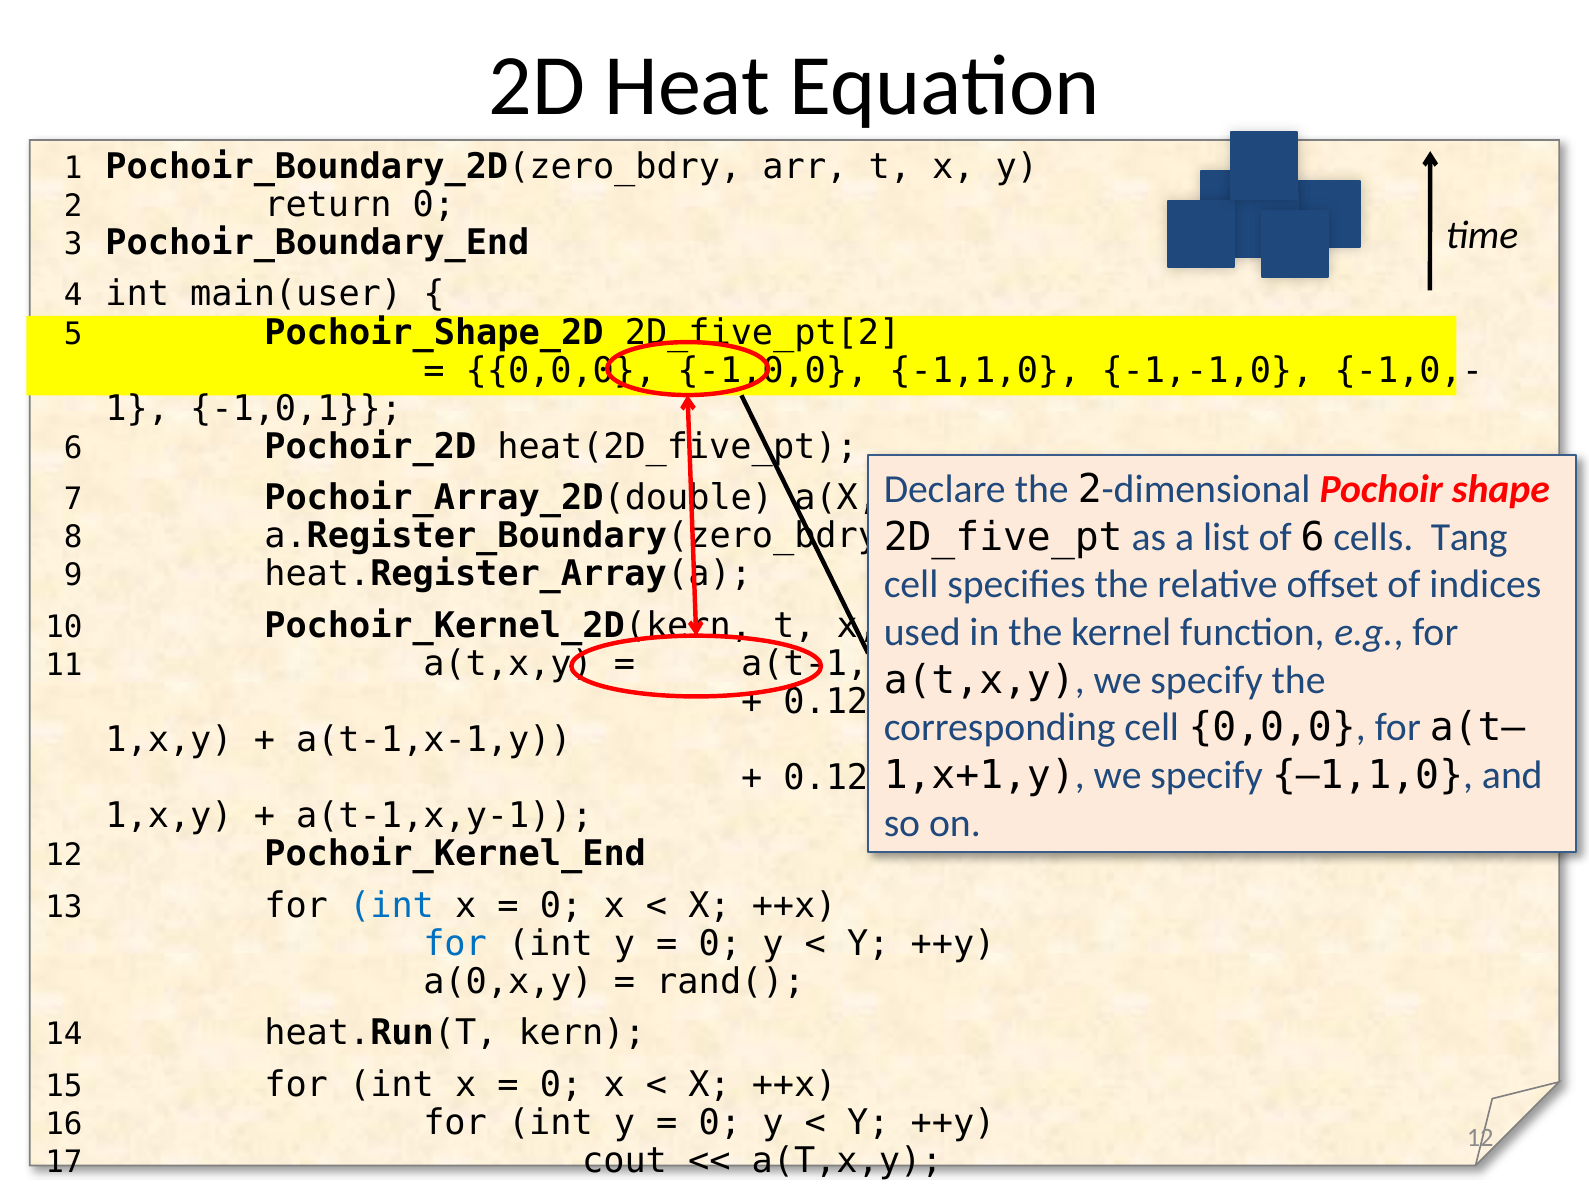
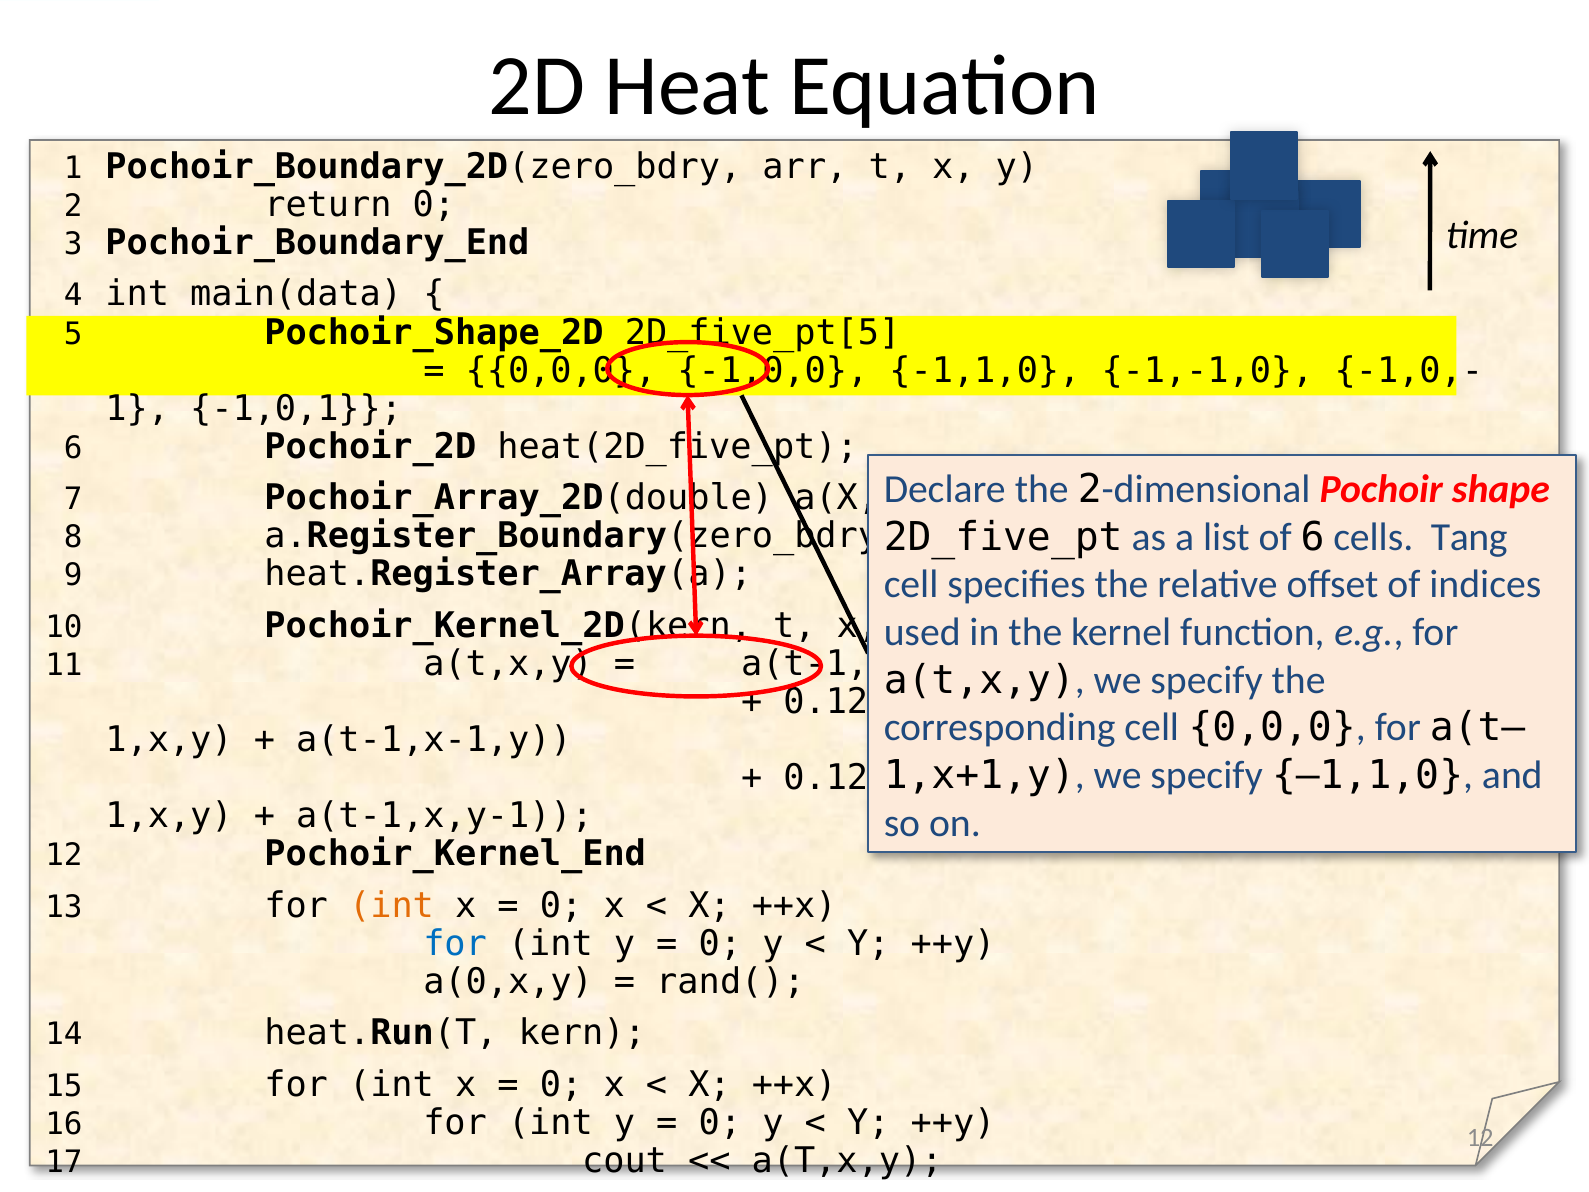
main(user: main(user -> main(data (296, 294)
2D_five_pt[2: 2D_five_pt[2 -> 2D_five_pt[5 (763, 332)
int colour: blue -> orange (392, 905)
